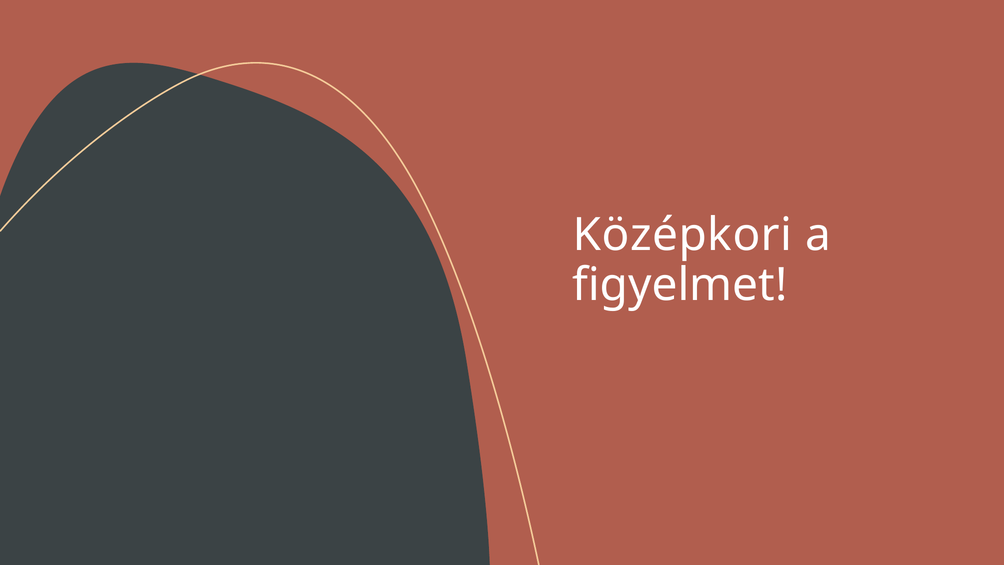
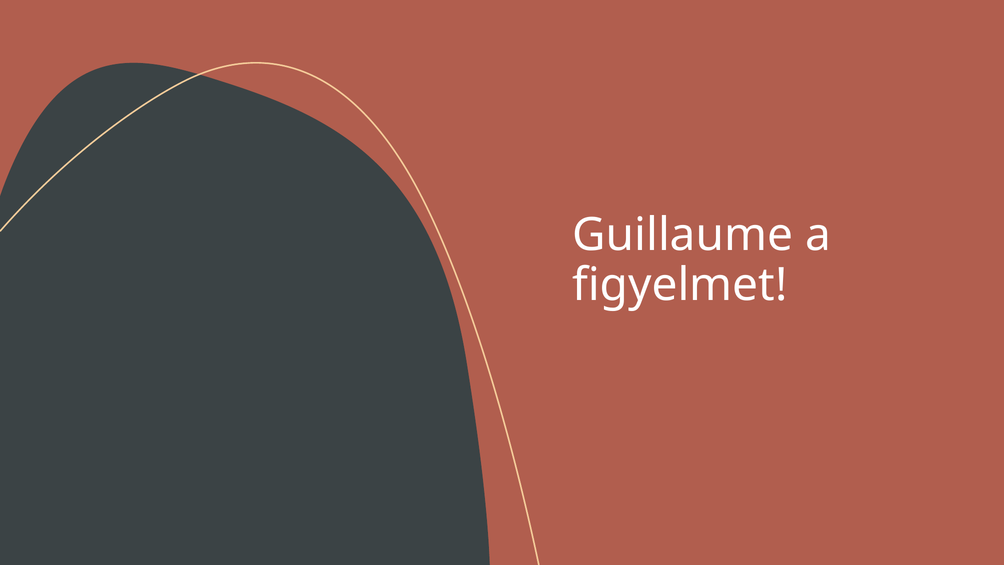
Középkori: Középkori -> Guillaume (683, 235)
